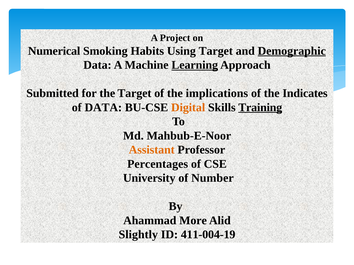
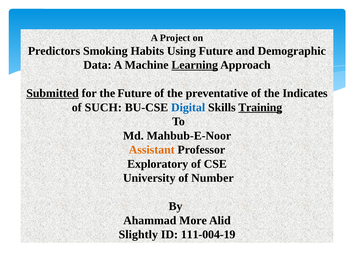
Numerical: Numerical -> Predictors (54, 51)
Using Target: Target -> Future (216, 51)
Demographic underline: present -> none (292, 51)
Submitted underline: none -> present (53, 93)
the Target: Target -> Future (134, 93)
implications: implications -> preventative (217, 93)
of DATA: DATA -> SUCH (103, 108)
Digital colour: orange -> blue (188, 108)
Percentages: Percentages -> Exploratory (158, 164)
411-004-19: 411-004-19 -> 111-004-19 (208, 235)
